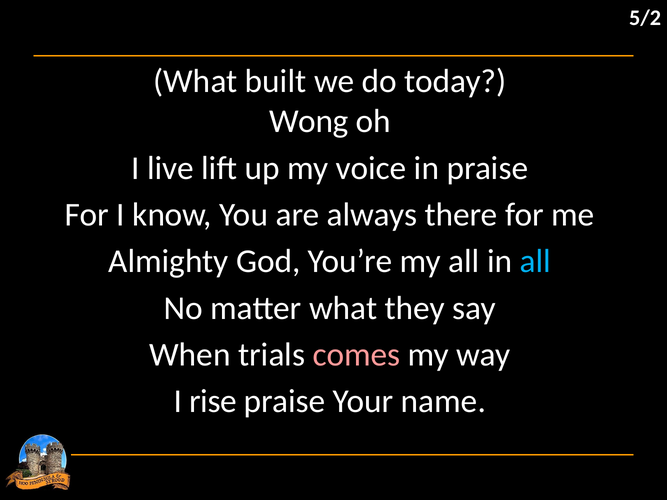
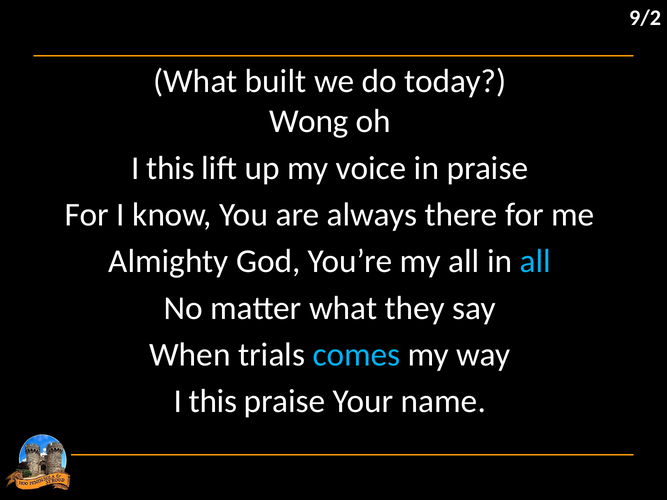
5/2: 5/2 -> 9/2 (645, 18)
live: live -> this (171, 168)
comes colour: pink -> light blue (356, 355)
rise: rise -> this (213, 402)
